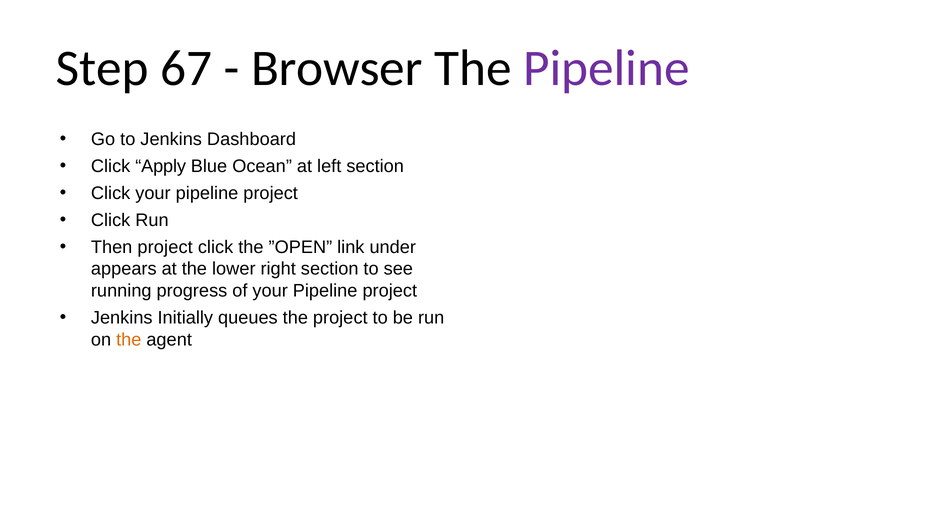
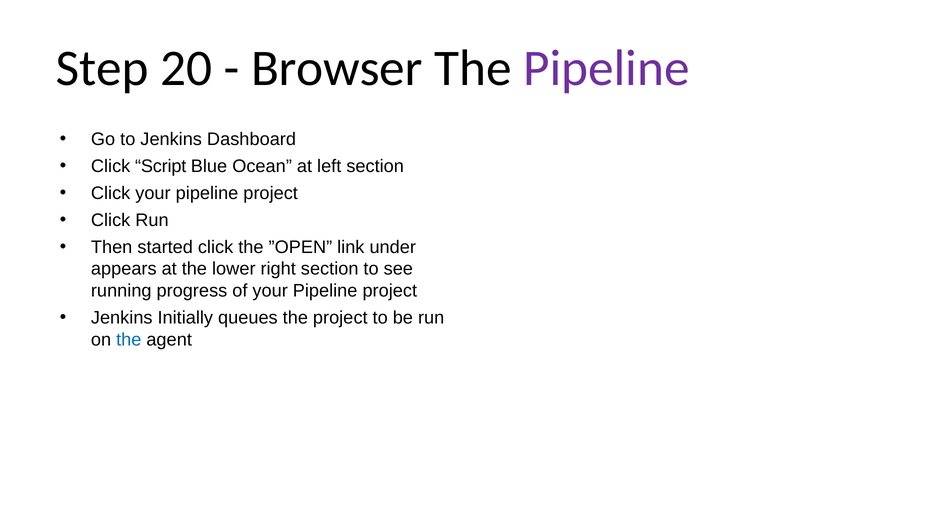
67: 67 -> 20 (186, 68)
Apply: Apply -> Script (161, 166)
Then project: project -> started (165, 247)
the colour: orange -> blue (129, 339)
